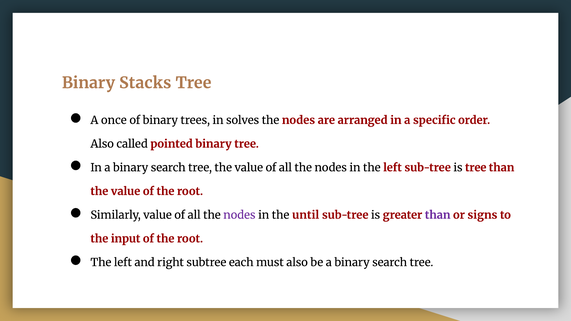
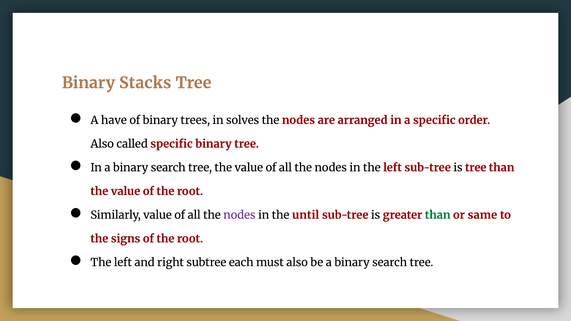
once: once -> have (114, 120)
called pointed: pointed -> specific (172, 144)
than colour: purple -> green (438, 215)
signs: signs -> same (482, 215)
input: input -> signs (126, 239)
